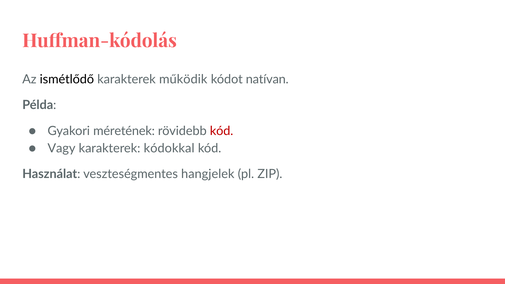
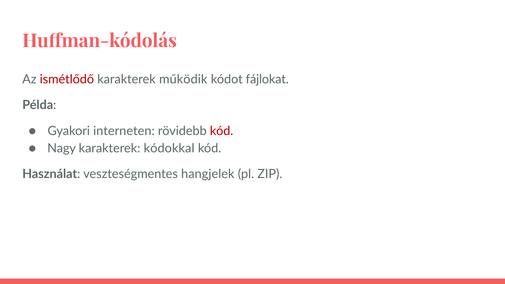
ismétlődő colour: black -> red (67, 79)
natívan: natívan -> fájlokat (267, 79)
méretének: méretének -> interneten (124, 131)
Vagy: Vagy -> Nagy (62, 148)
